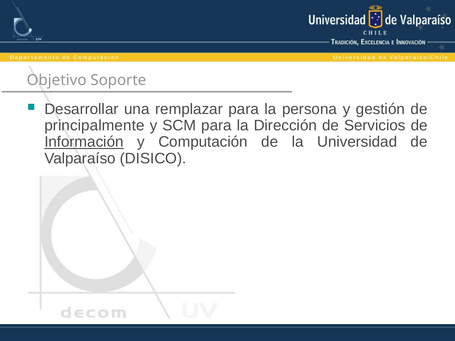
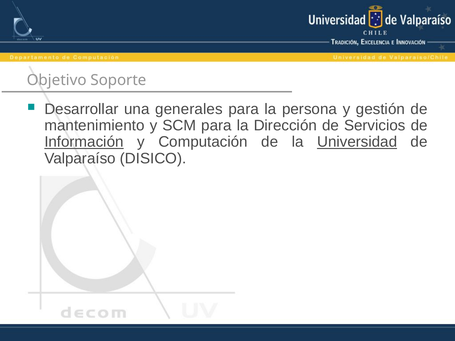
remplazar: remplazar -> generales (189, 109)
principalmente: principalmente -> mantenimiento (94, 126)
Universidad underline: none -> present (357, 142)
